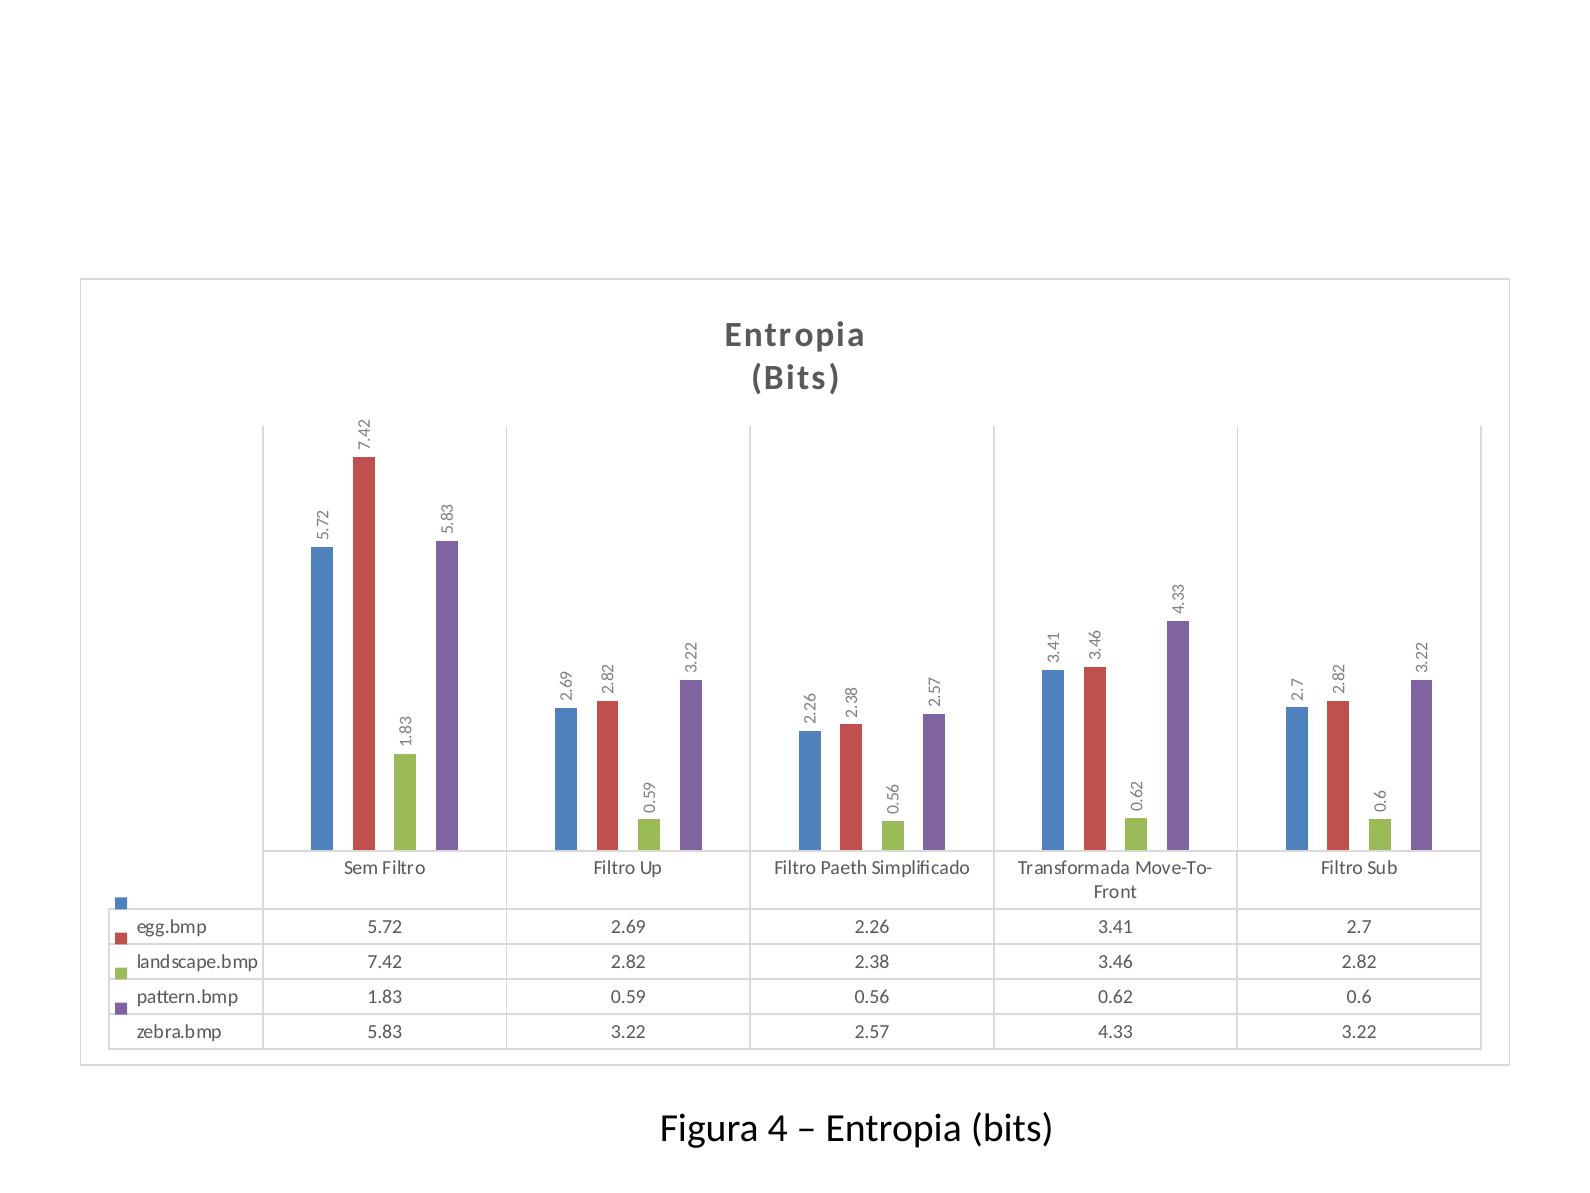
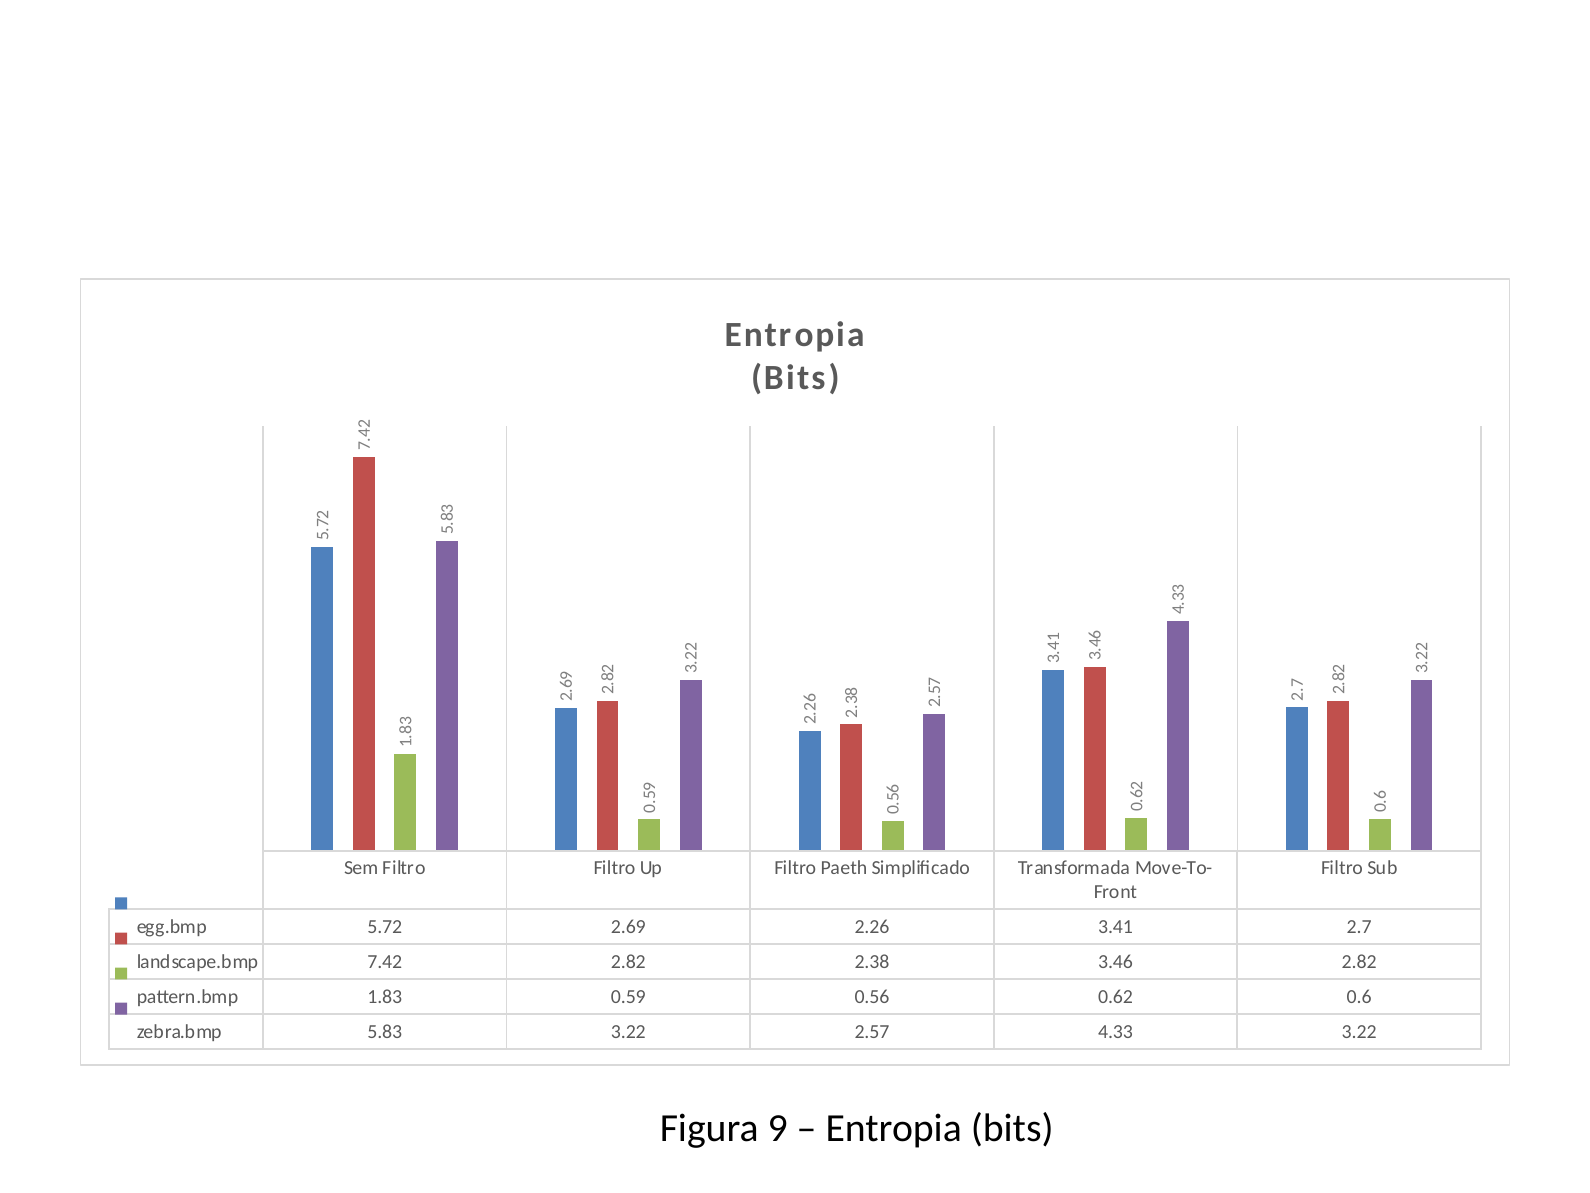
Figura 4: 4 -> 9 (778, 1128)
